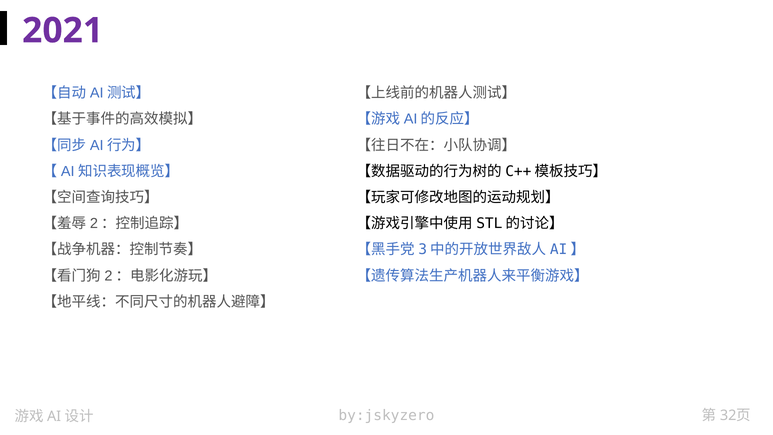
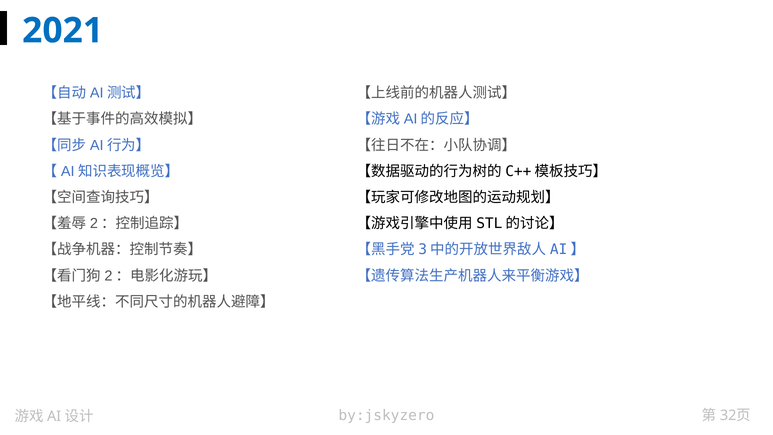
2021 colour: purple -> blue (63, 31)
